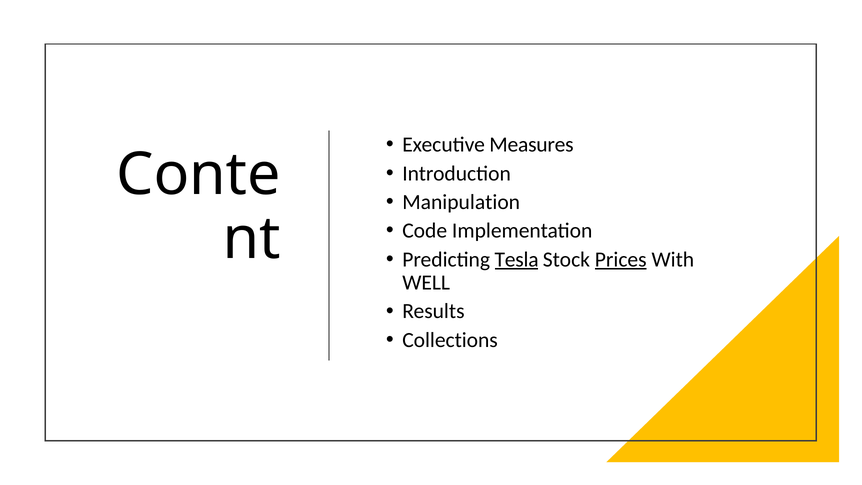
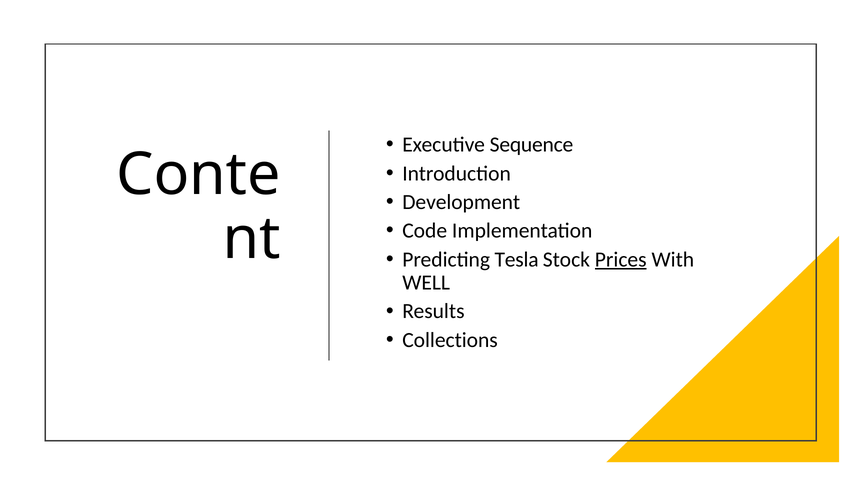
Measures: Measures -> Sequence (531, 145)
Manipulation: Manipulation -> Development (461, 202)
Tesla underline: present -> none (517, 259)
